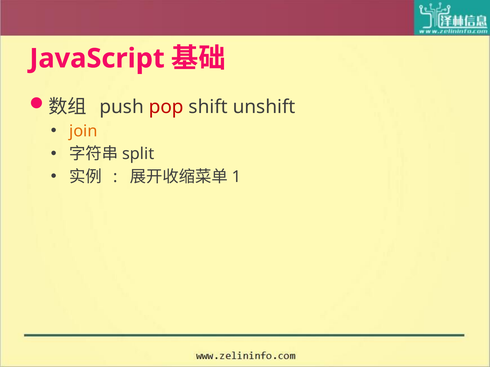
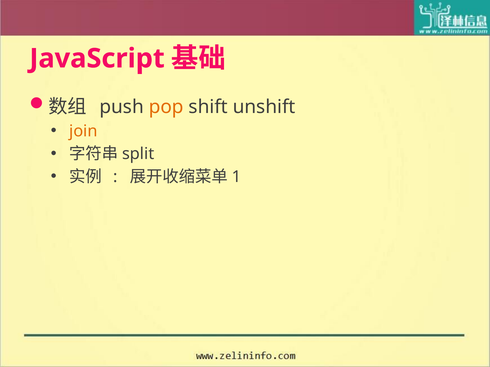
pop colour: red -> orange (166, 107)
